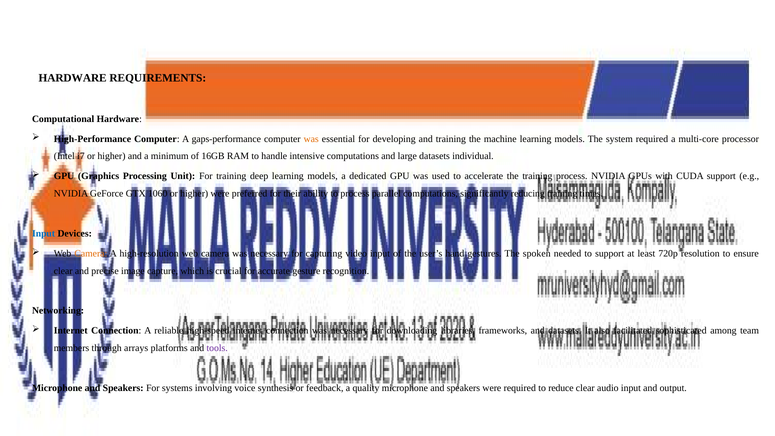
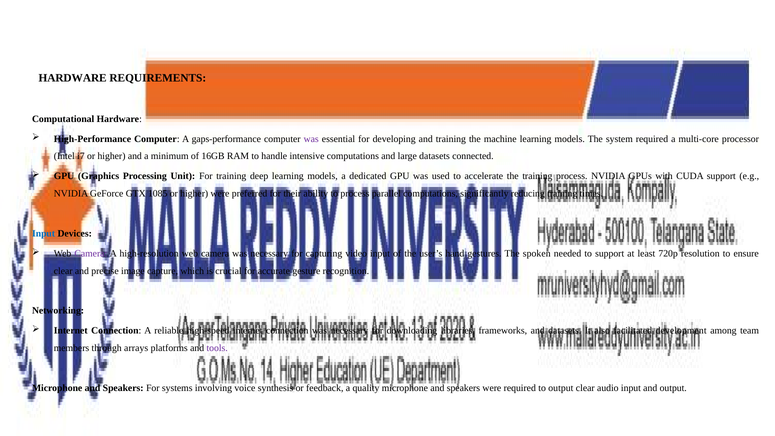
was colour: orange -> purple (311, 139)
individual: individual -> connected (473, 156)
1060: 1060 -> 1085 (158, 194)
Camera colour: orange -> purple (91, 253)
sophisticated: sophisticated -> development (681, 330)
to reduce: reduce -> output (561, 388)
